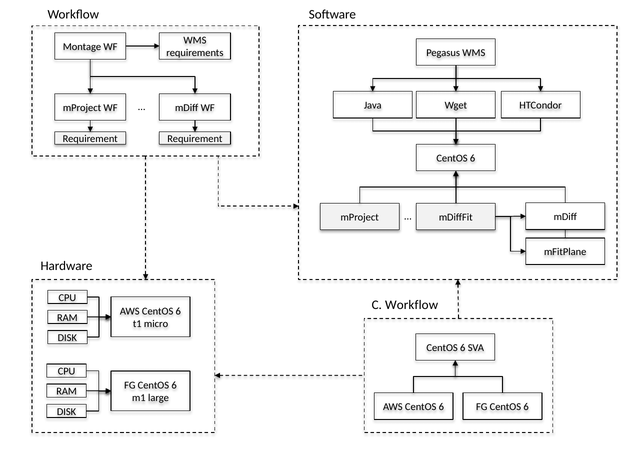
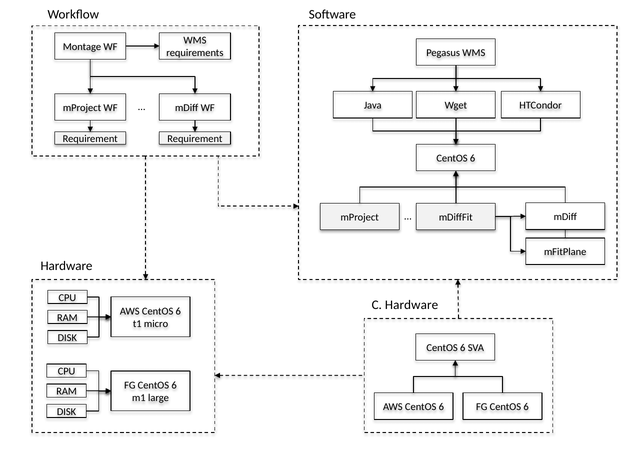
C Workflow: Workflow -> Hardware (412, 305)
